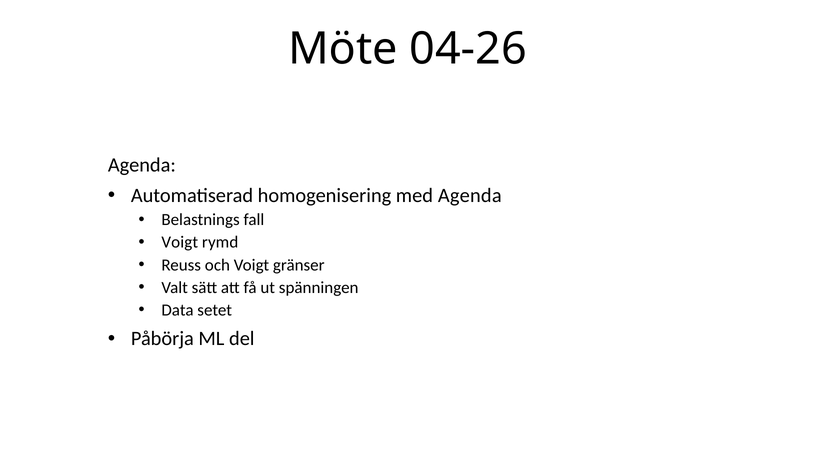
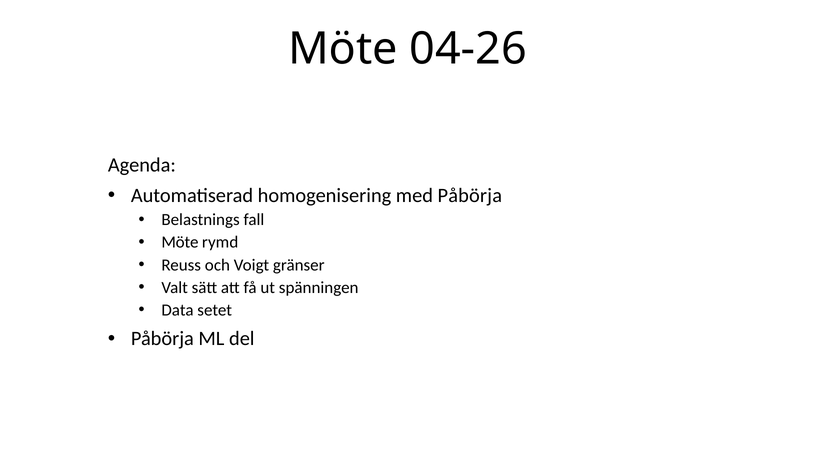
med Agenda: Agenda -> Påbörja (470, 196)
Voigt: Voigt -> Möte (180, 243)
